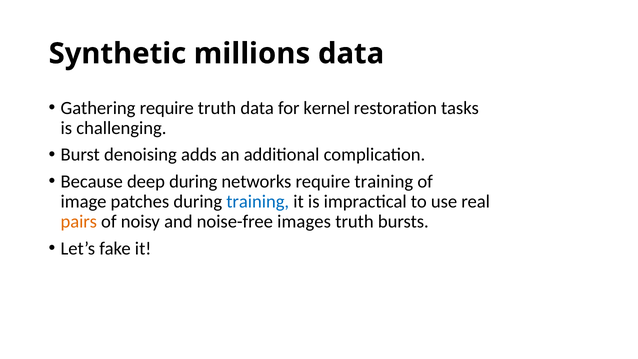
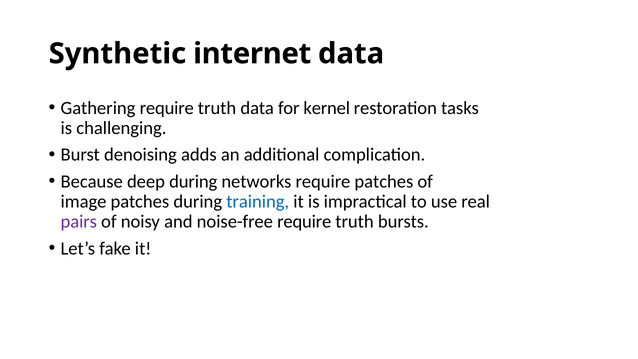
millions: millions -> internet (252, 54)
require training: training -> patches (384, 181)
pairs colour: orange -> purple (79, 222)
noise-free images: images -> require (304, 222)
